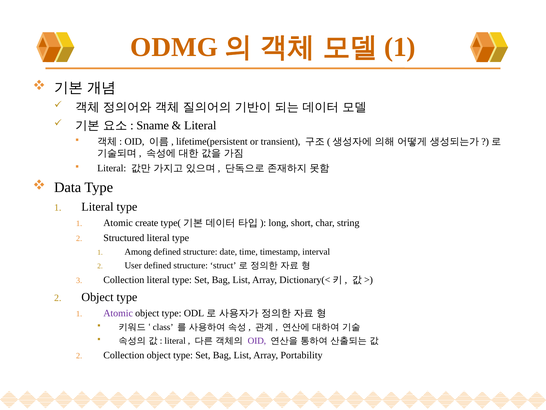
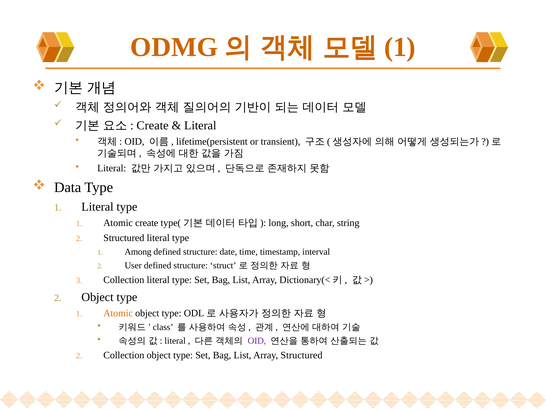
Sname: Sname -> Create (153, 125)
Atomic colour: purple -> orange (118, 313)
Array Portability: Portability -> Structured (302, 355)
